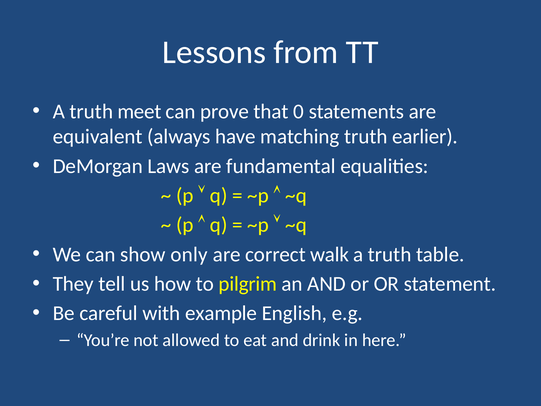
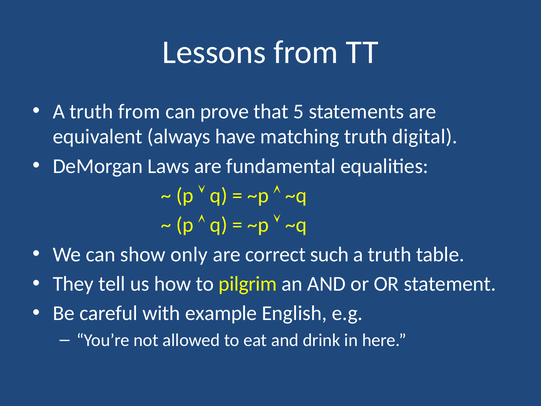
truth meet: meet -> from (139, 111)
0: 0 -> 5 (299, 111)
earlier: earlier -> digital (425, 137)
walk: walk -> such (330, 254)
